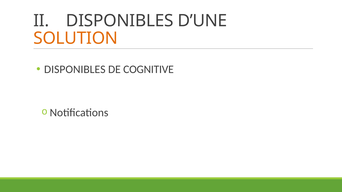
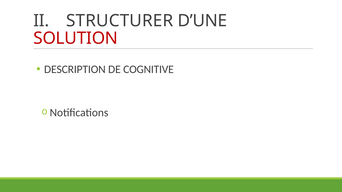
II DISPONIBLES: DISPONIBLES -> STRUCTURER (120, 21)
SOLUTION colour: orange -> red (76, 38)
DISPONIBLES: DISPONIBLES -> DESCRIPTION (75, 70)
